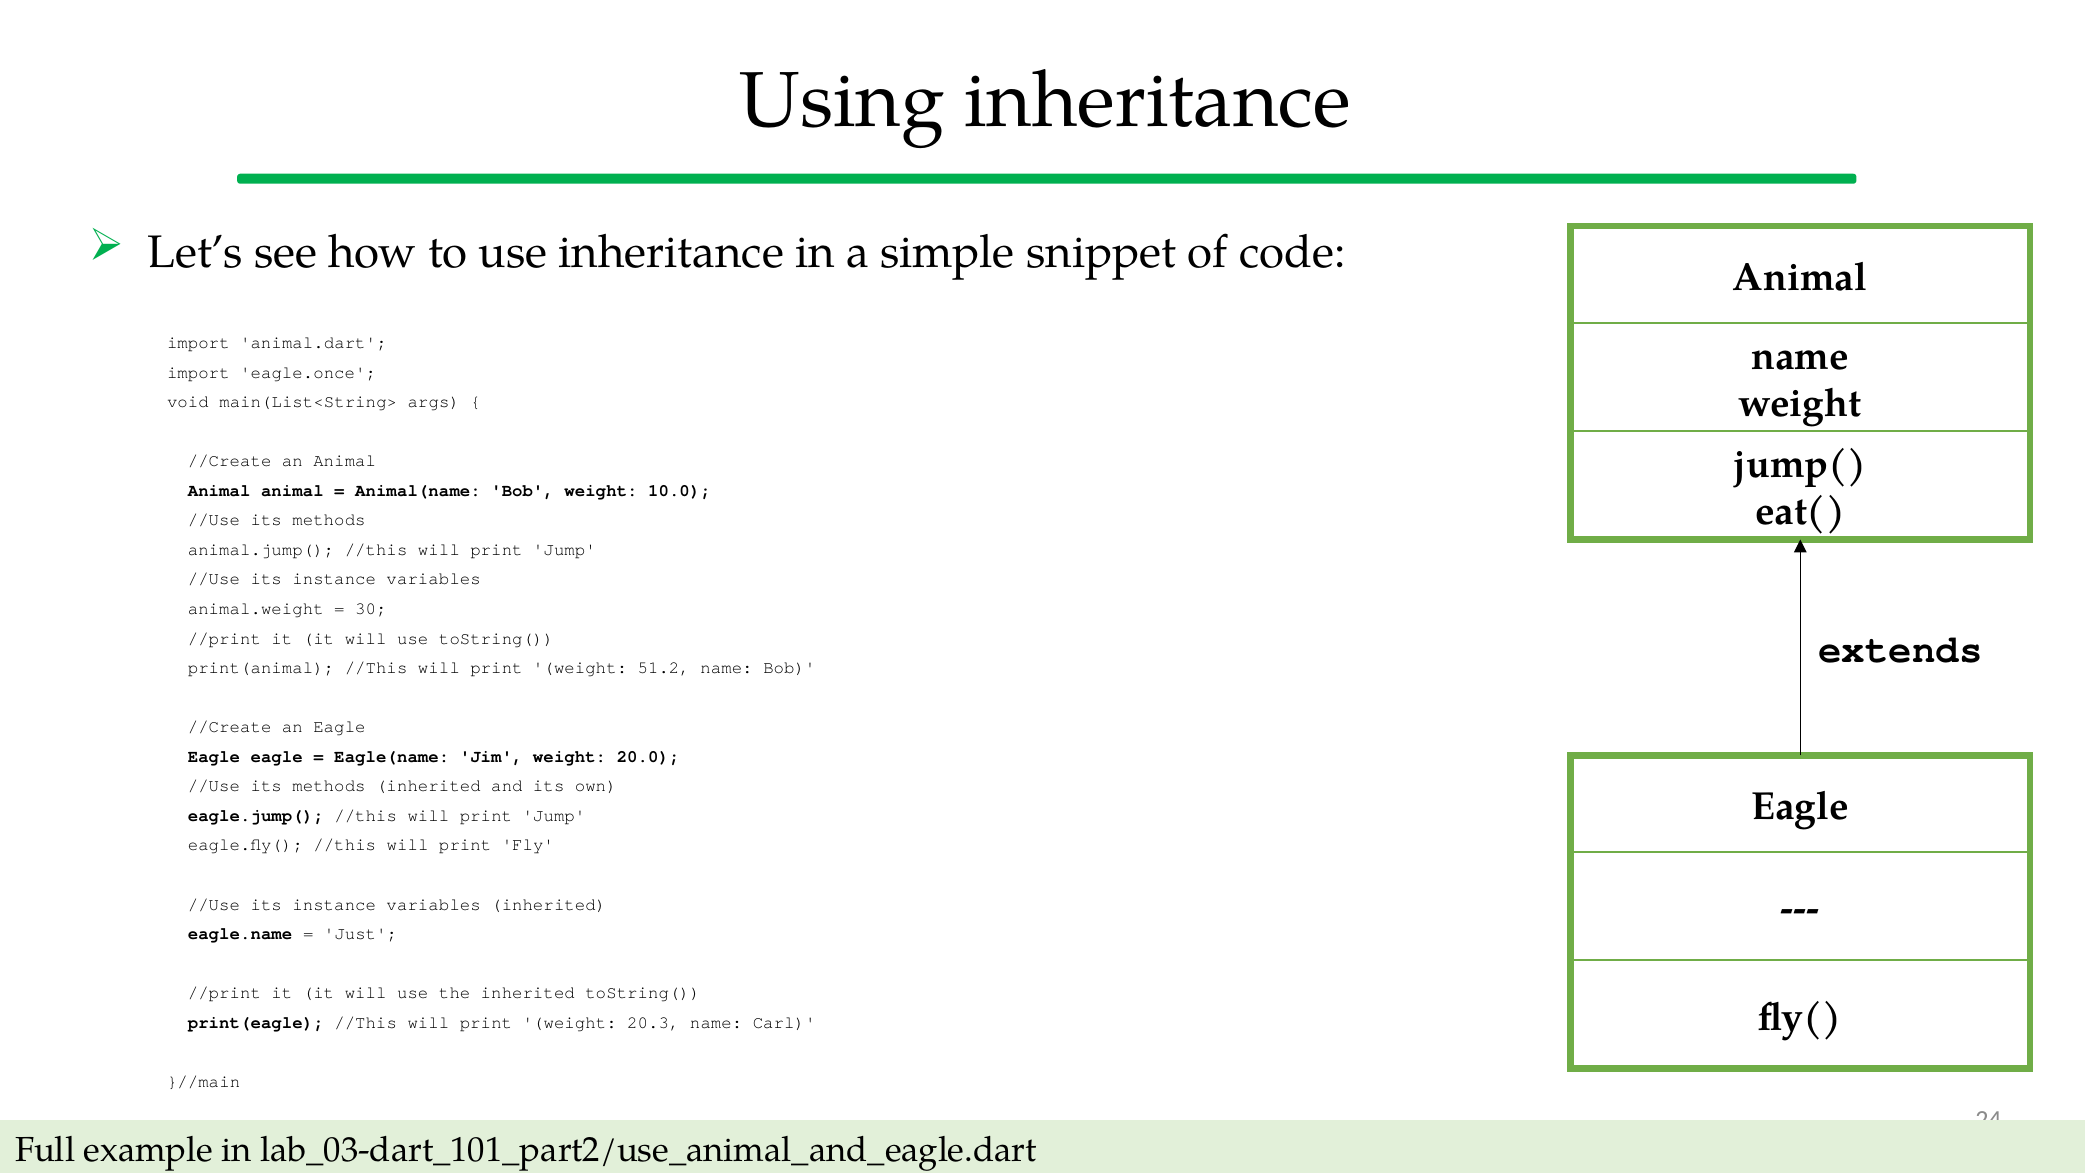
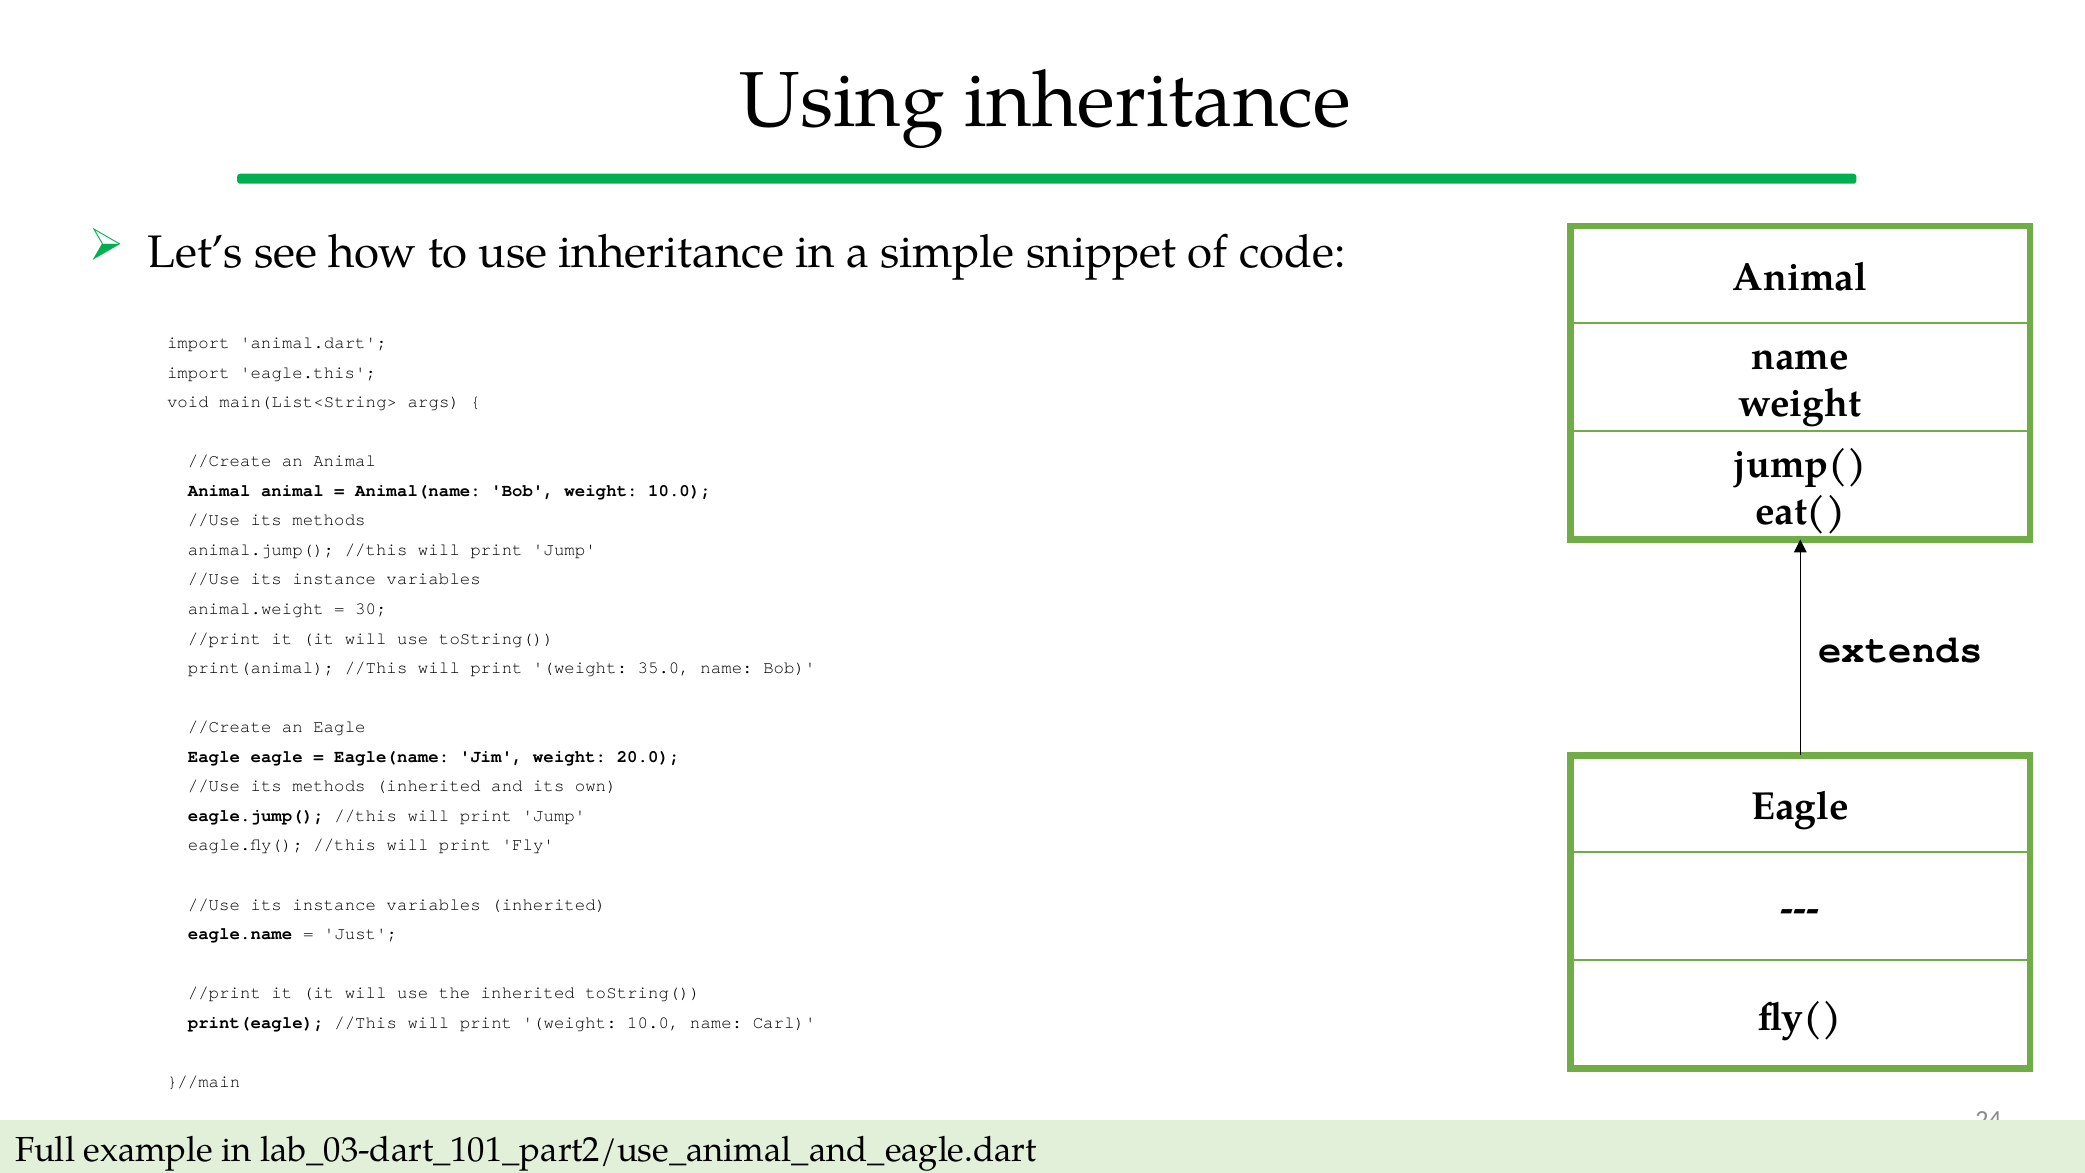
eagle.once: eagle.once -> eagle.this (308, 372)
51.2: 51.2 -> 35.0 (664, 668)
print weight 20.3: 20.3 -> 10.0 (653, 1022)
